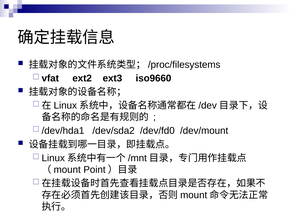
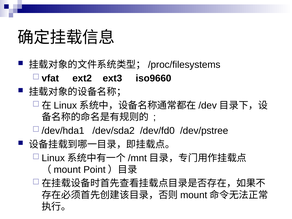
/dev/mount: /dev/mount -> /dev/pstree (204, 131)
